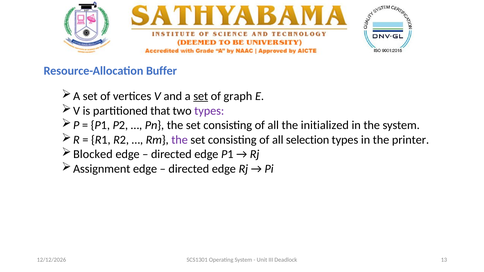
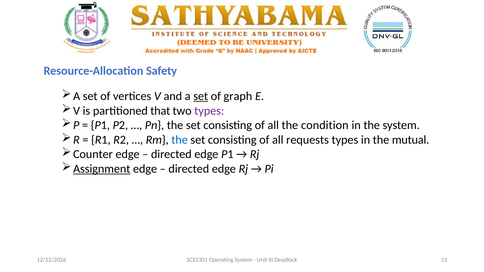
Buffer: Buffer -> Safety (162, 71)
initialized: initialized -> condition (325, 125)
the colour: purple -> blue (180, 140)
selection: selection -> requests (308, 140)
printer: printer -> mutual (411, 140)
Blocked: Blocked -> Counter (93, 154)
Assignment underline: none -> present (102, 169)
